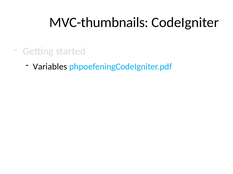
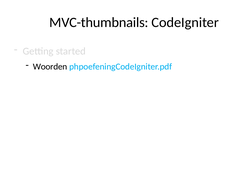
Variables: Variables -> Woorden (50, 67)
